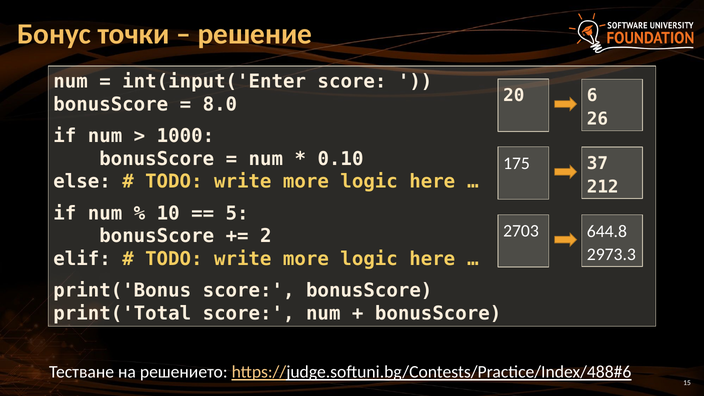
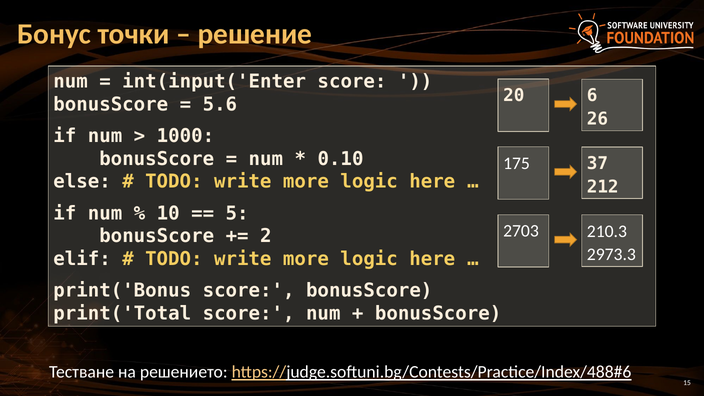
8.0: 8.0 -> 5.6 (220, 104)
644.8: 644.8 -> 210.3 (607, 231)
